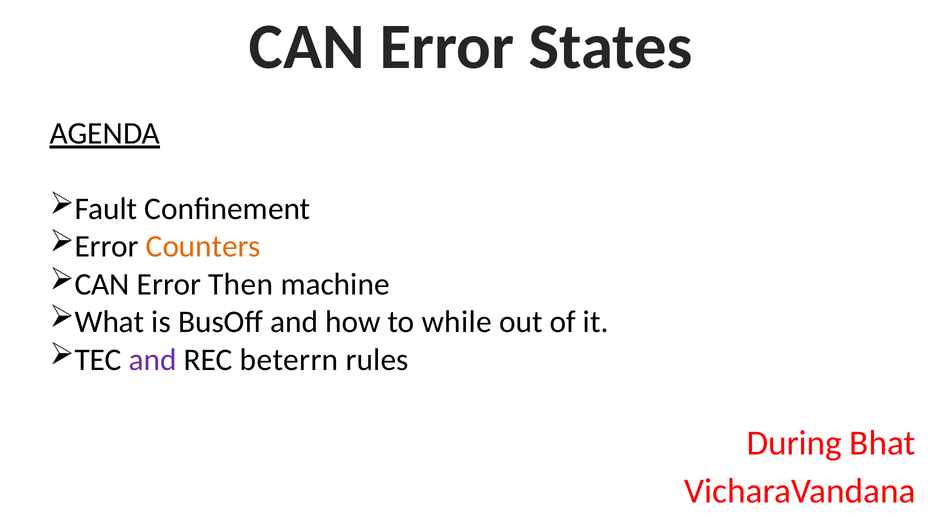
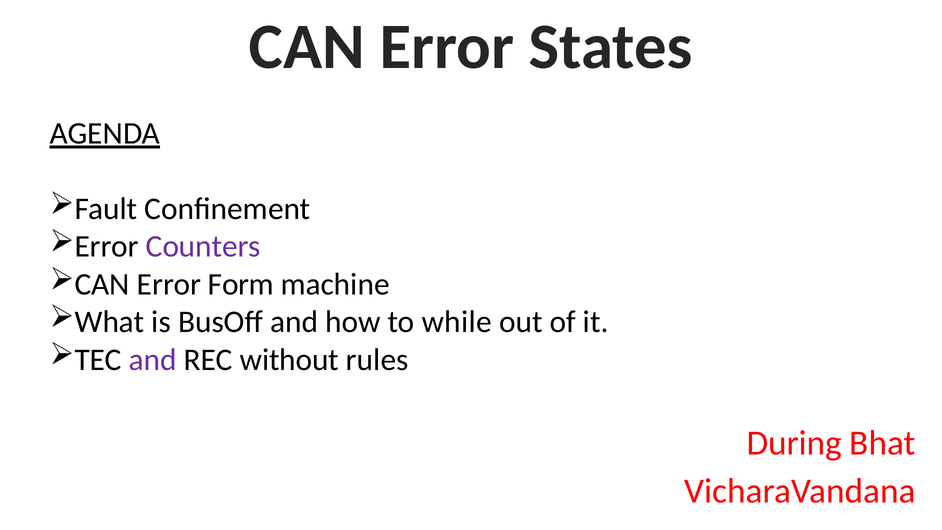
Counters colour: orange -> purple (203, 247)
Then: Then -> Form (241, 284)
beterrn: beterrn -> without (289, 360)
